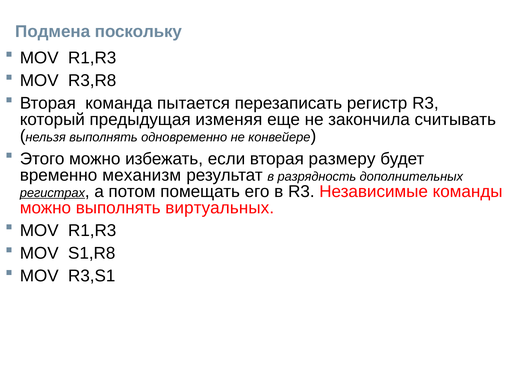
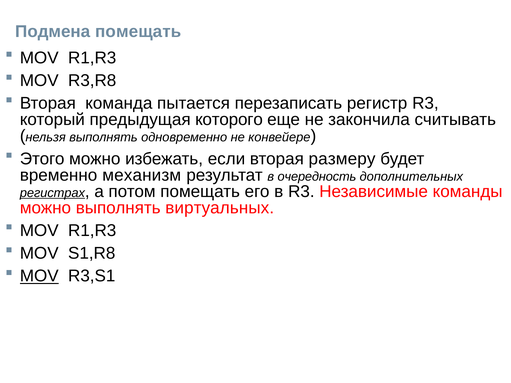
Подмена поскольку: поскольку -> помещать (138, 31)
изменяя: изменяя -> которого (229, 120)
разрядность: разрядность -> очередность (317, 177)
MOV underline: none -> present (39, 276)
